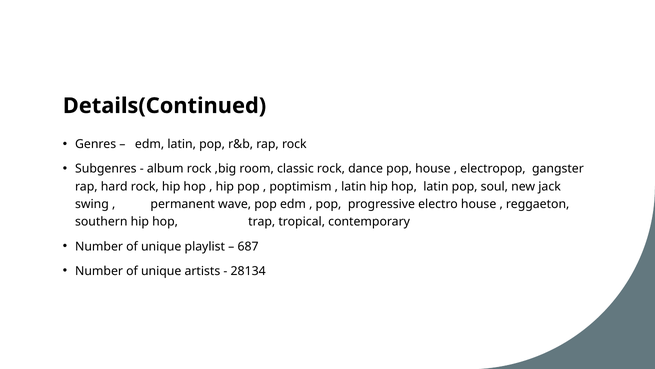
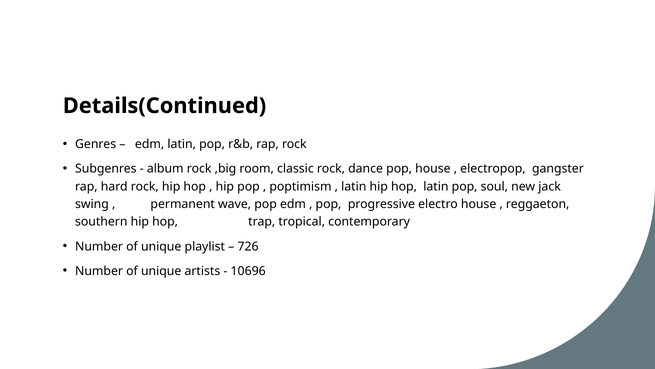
687: 687 -> 726 (248, 246)
28134: 28134 -> 10696 (248, 271)
